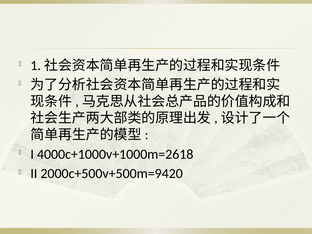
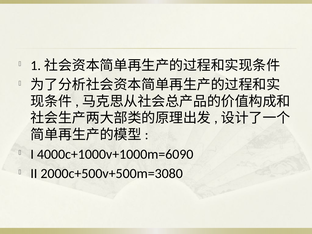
4000c+1000v+1000m=2618: 4000c+1000v+1000m=2618 -> 4000c+1000v+1000m=6090 (115, 154)
2000c+500v+500m=9420: 2000c+500v+500m=9420 -> 2000c+500v+500m=3080 (112, 174)
